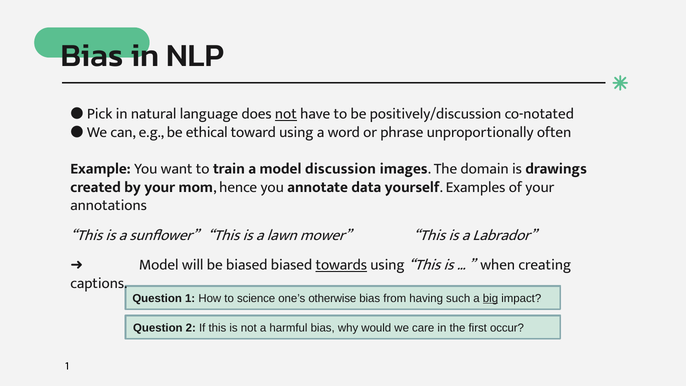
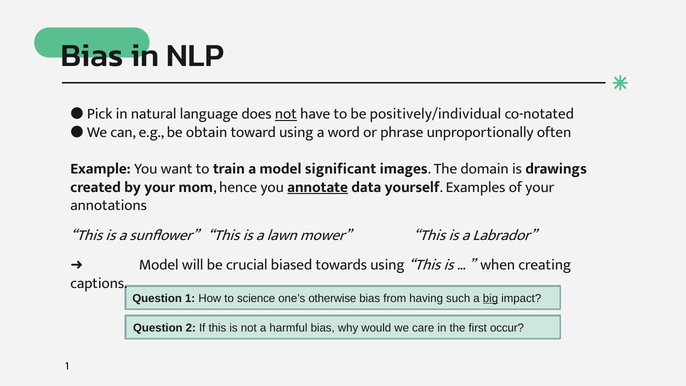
positively/discussion: positively/discussion -> positively/individual (435, 114)
ethical: ethical -> obtain (207, 132)
discussion: discussion -> significant (341, 169)
annotate underline: none -> present (318, 187)
be biased: biased -> crucial (247, 265)
towards underline: present -> none (341, 265)
